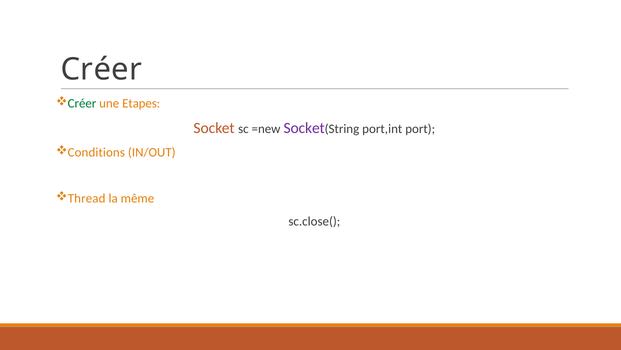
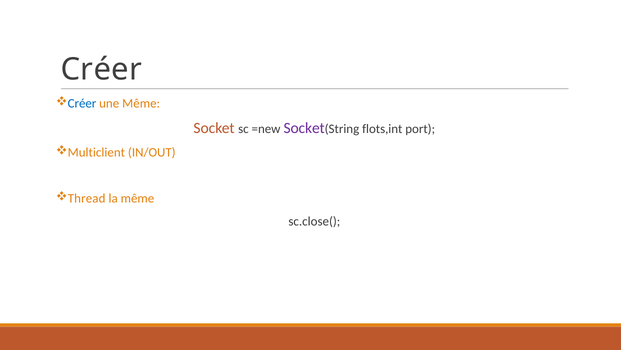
Créer colour: green -> blue (82, 103)
une Etapes: Etapes -> Même (141, 103)
port,int: port,int -> flots,int (382, 129)
Conditions: Conditions -> Multiclient (96, 152)
